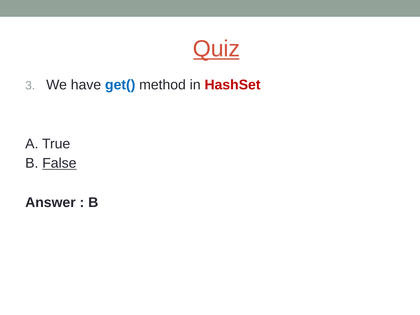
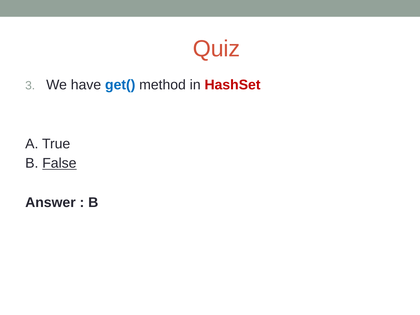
Quiz underline: present -> none (216, 49)
